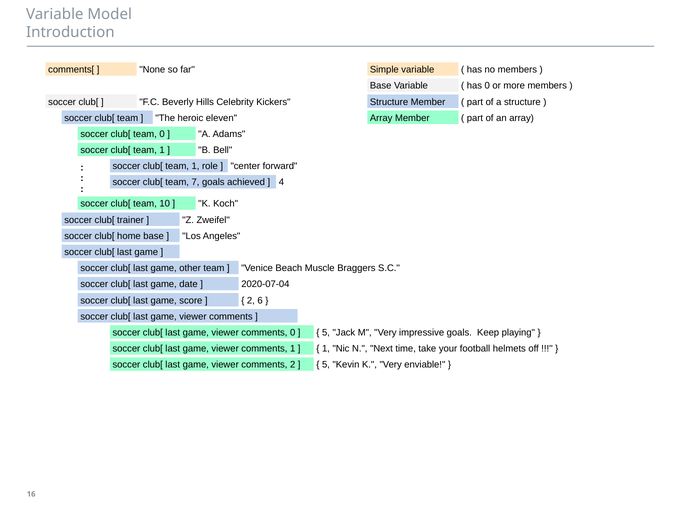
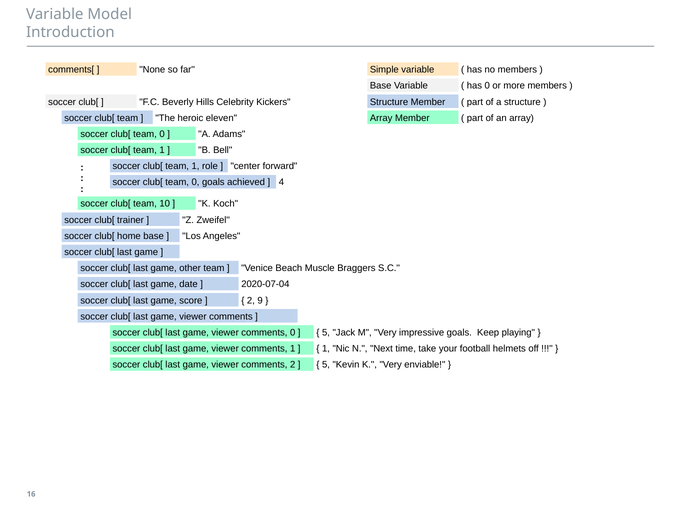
7: 7 -> 0 (196, 182)
6: 6 -> 9 (260, 300)
